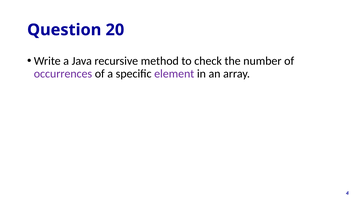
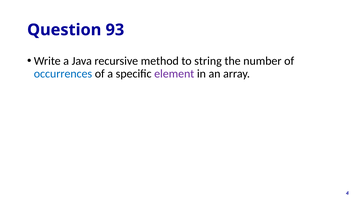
20: 20 -> 93 (115, 30)
check: check -> string (208, 61)
occurrences colour: purple -> blue (63, 74)
